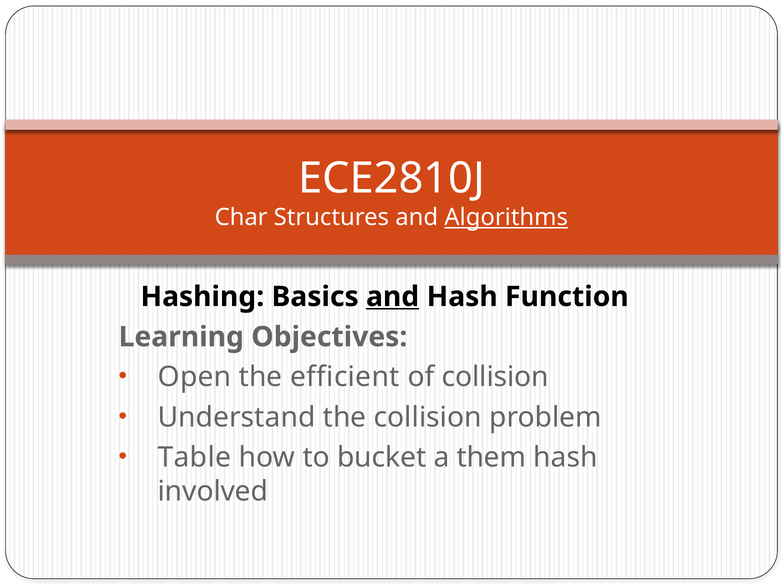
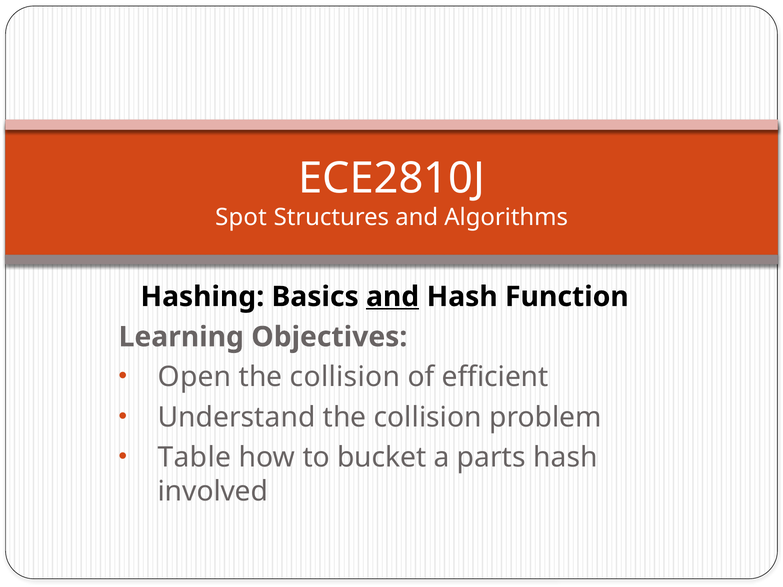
Char: Char -> Spot (241, 218)
Algorithms underline: present -> none (506, 218)
efficient: efficient -> collision (345, 377)
of collision: collision -> efficient (495, 377)
them: them -> parts (491, 458)
